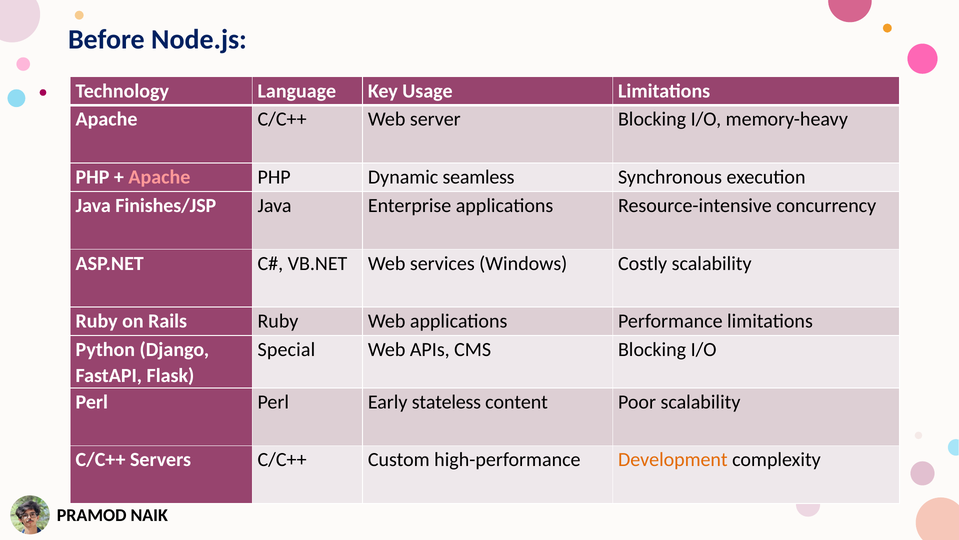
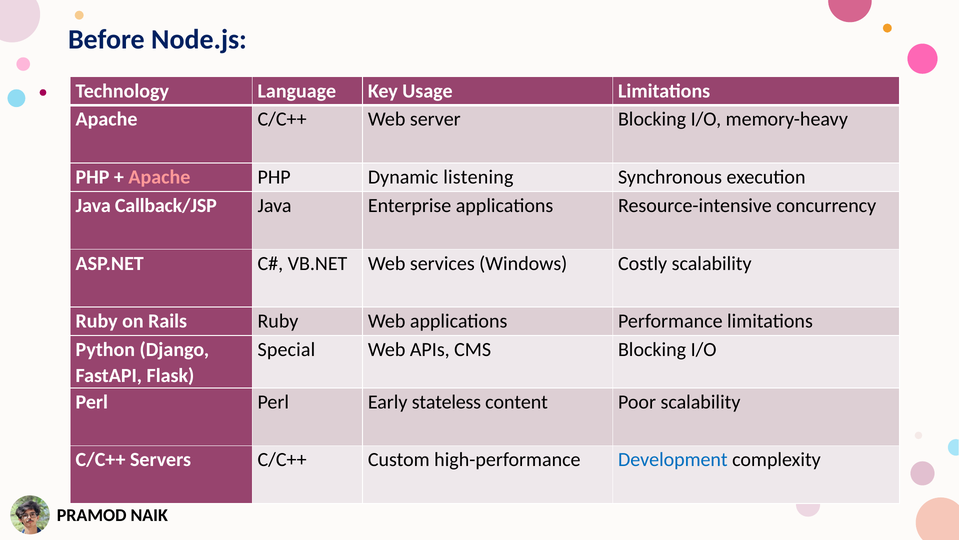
seamless: seamless -> listening (478, 177)
Finishes/JSP: Finishes/JSP -> Callback/JSP (166, 205)
Development colour: orange -> blue (673, 459)
